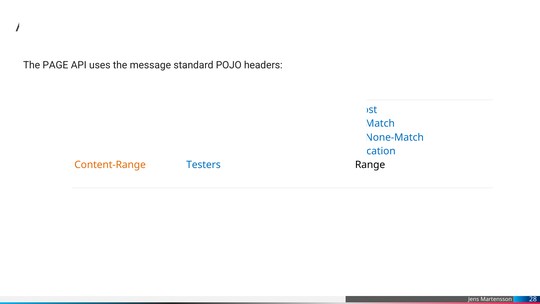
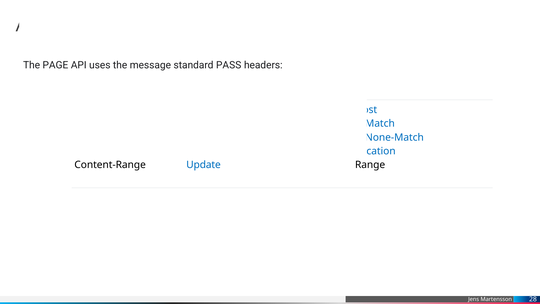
POJO: POJO -> PASS (229, 65)
Content-Range colour: orange -> black (110, 165)
Testers: Testers -> Update (204, 165)
